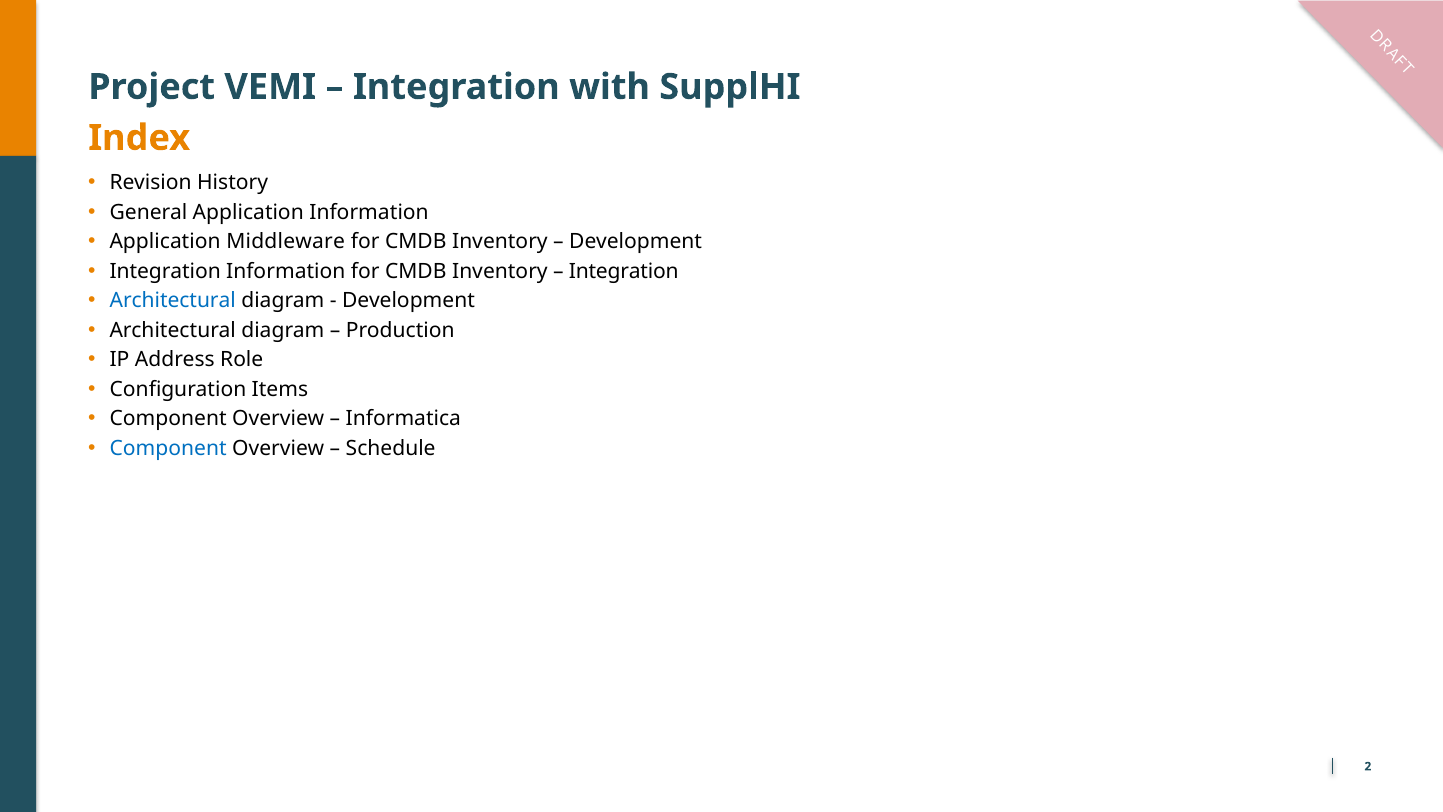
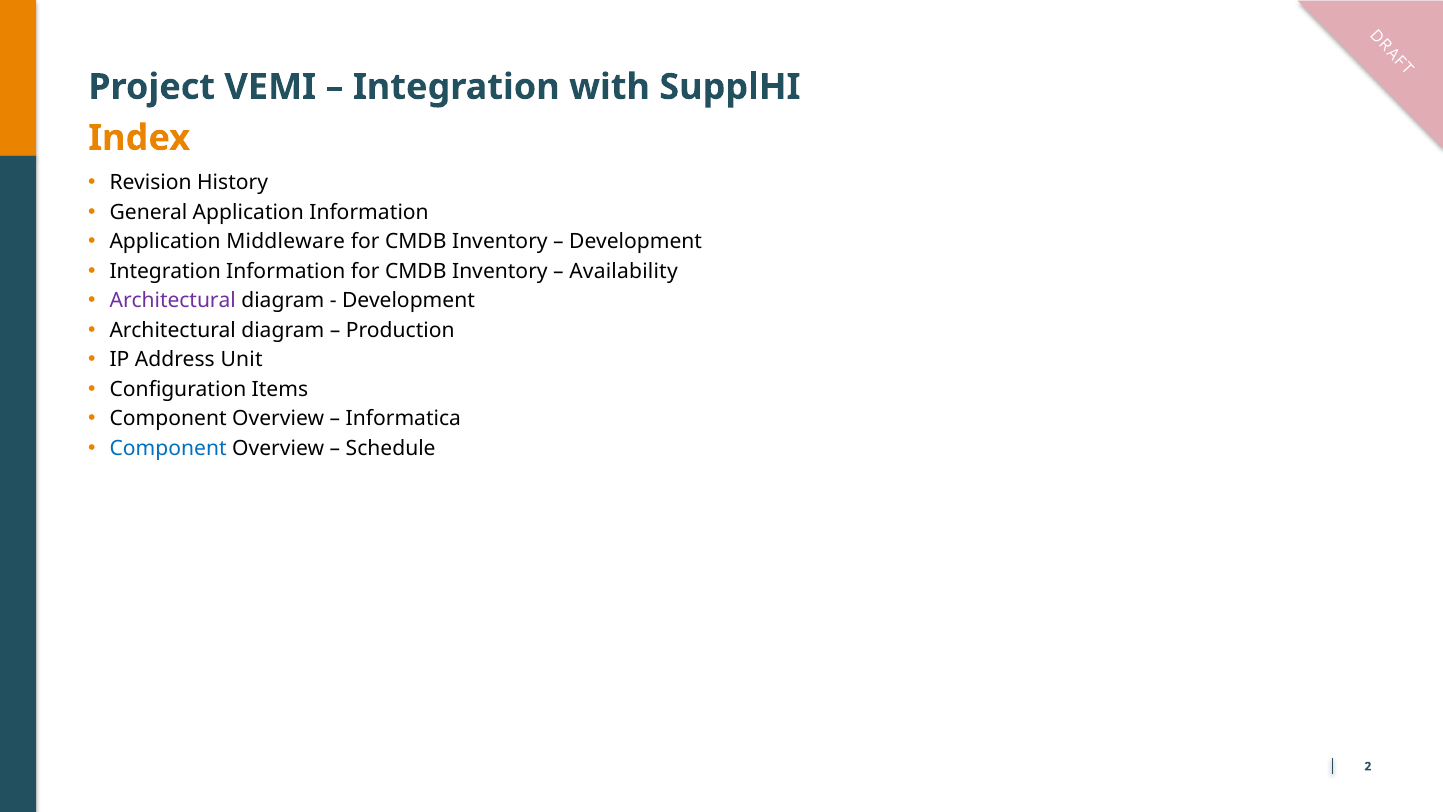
Integration: Integration -> Availability (624, 271)
Architectural colour: blue -> purple (173, 301)
Role: Role -> Unit (242, 360)
